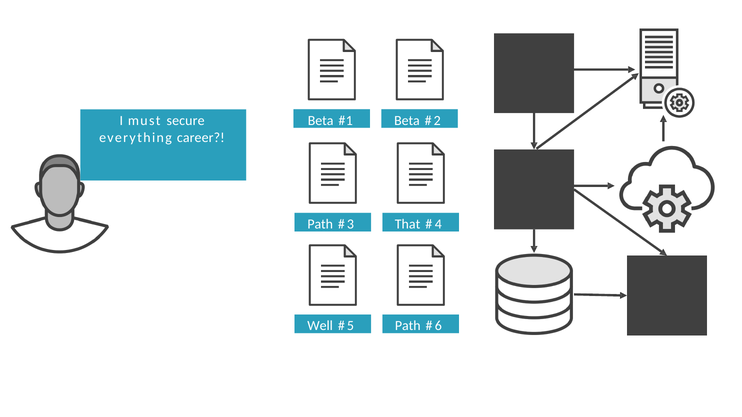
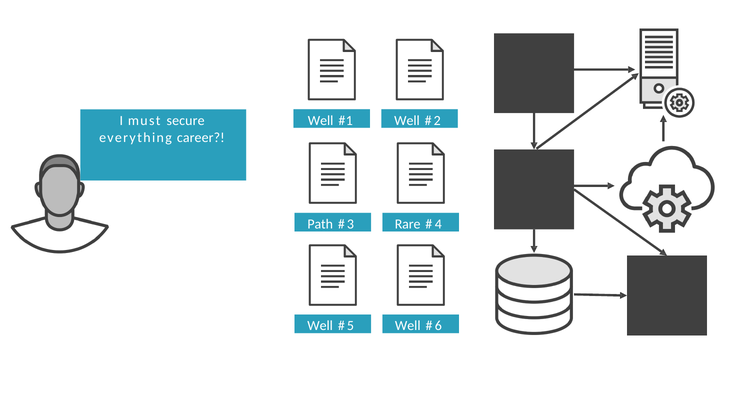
Beta: Beta -> Well (321, 121)
Beta: Beta -> Well (407, 121)
That: That -> Rare (408, 224)
Path: Path -> Well (408, 326)
